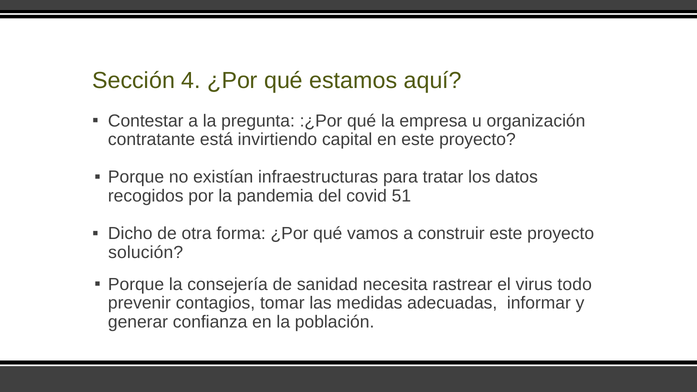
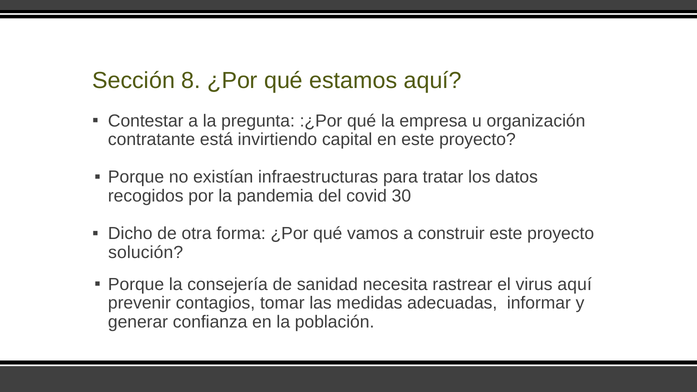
4: 4 -> 8 (191, 81)
51: 51 -> 30 (401, 196)
virus todo: todo -> aquí (575, 284)
